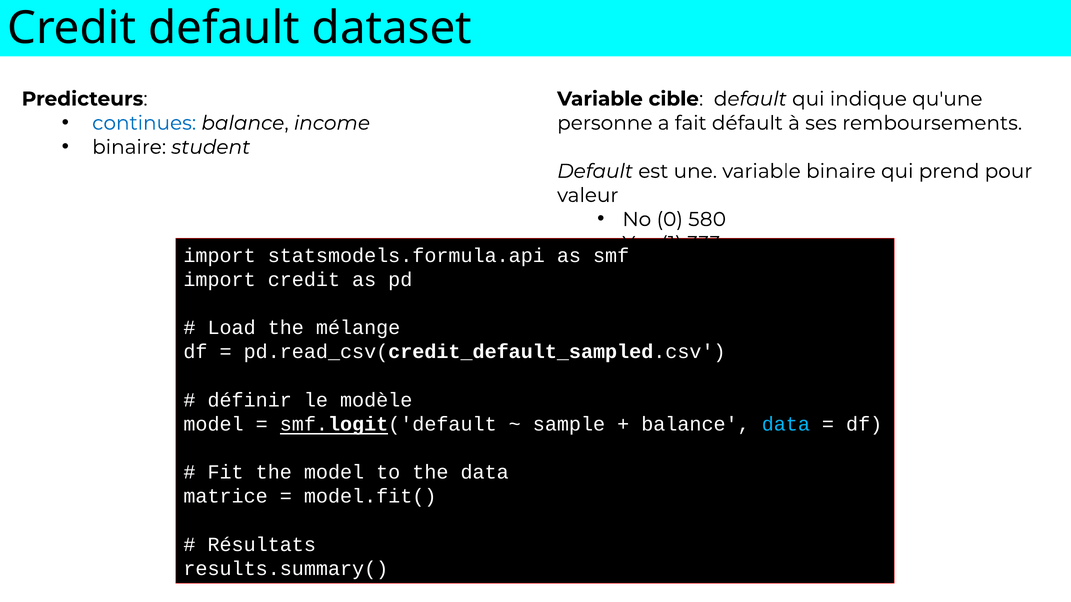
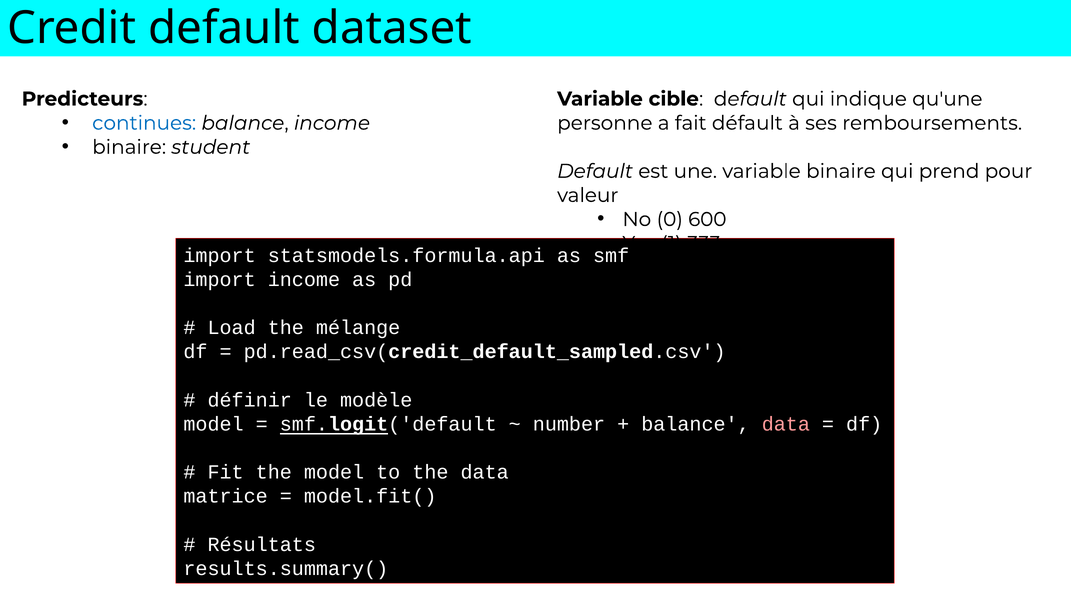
580: 580 -> 600 (707, 220)
import credit: credit -> income (304, 280)
sample: sample -> number (569, 424)
data colour: light blue -> pink (786, 424)
